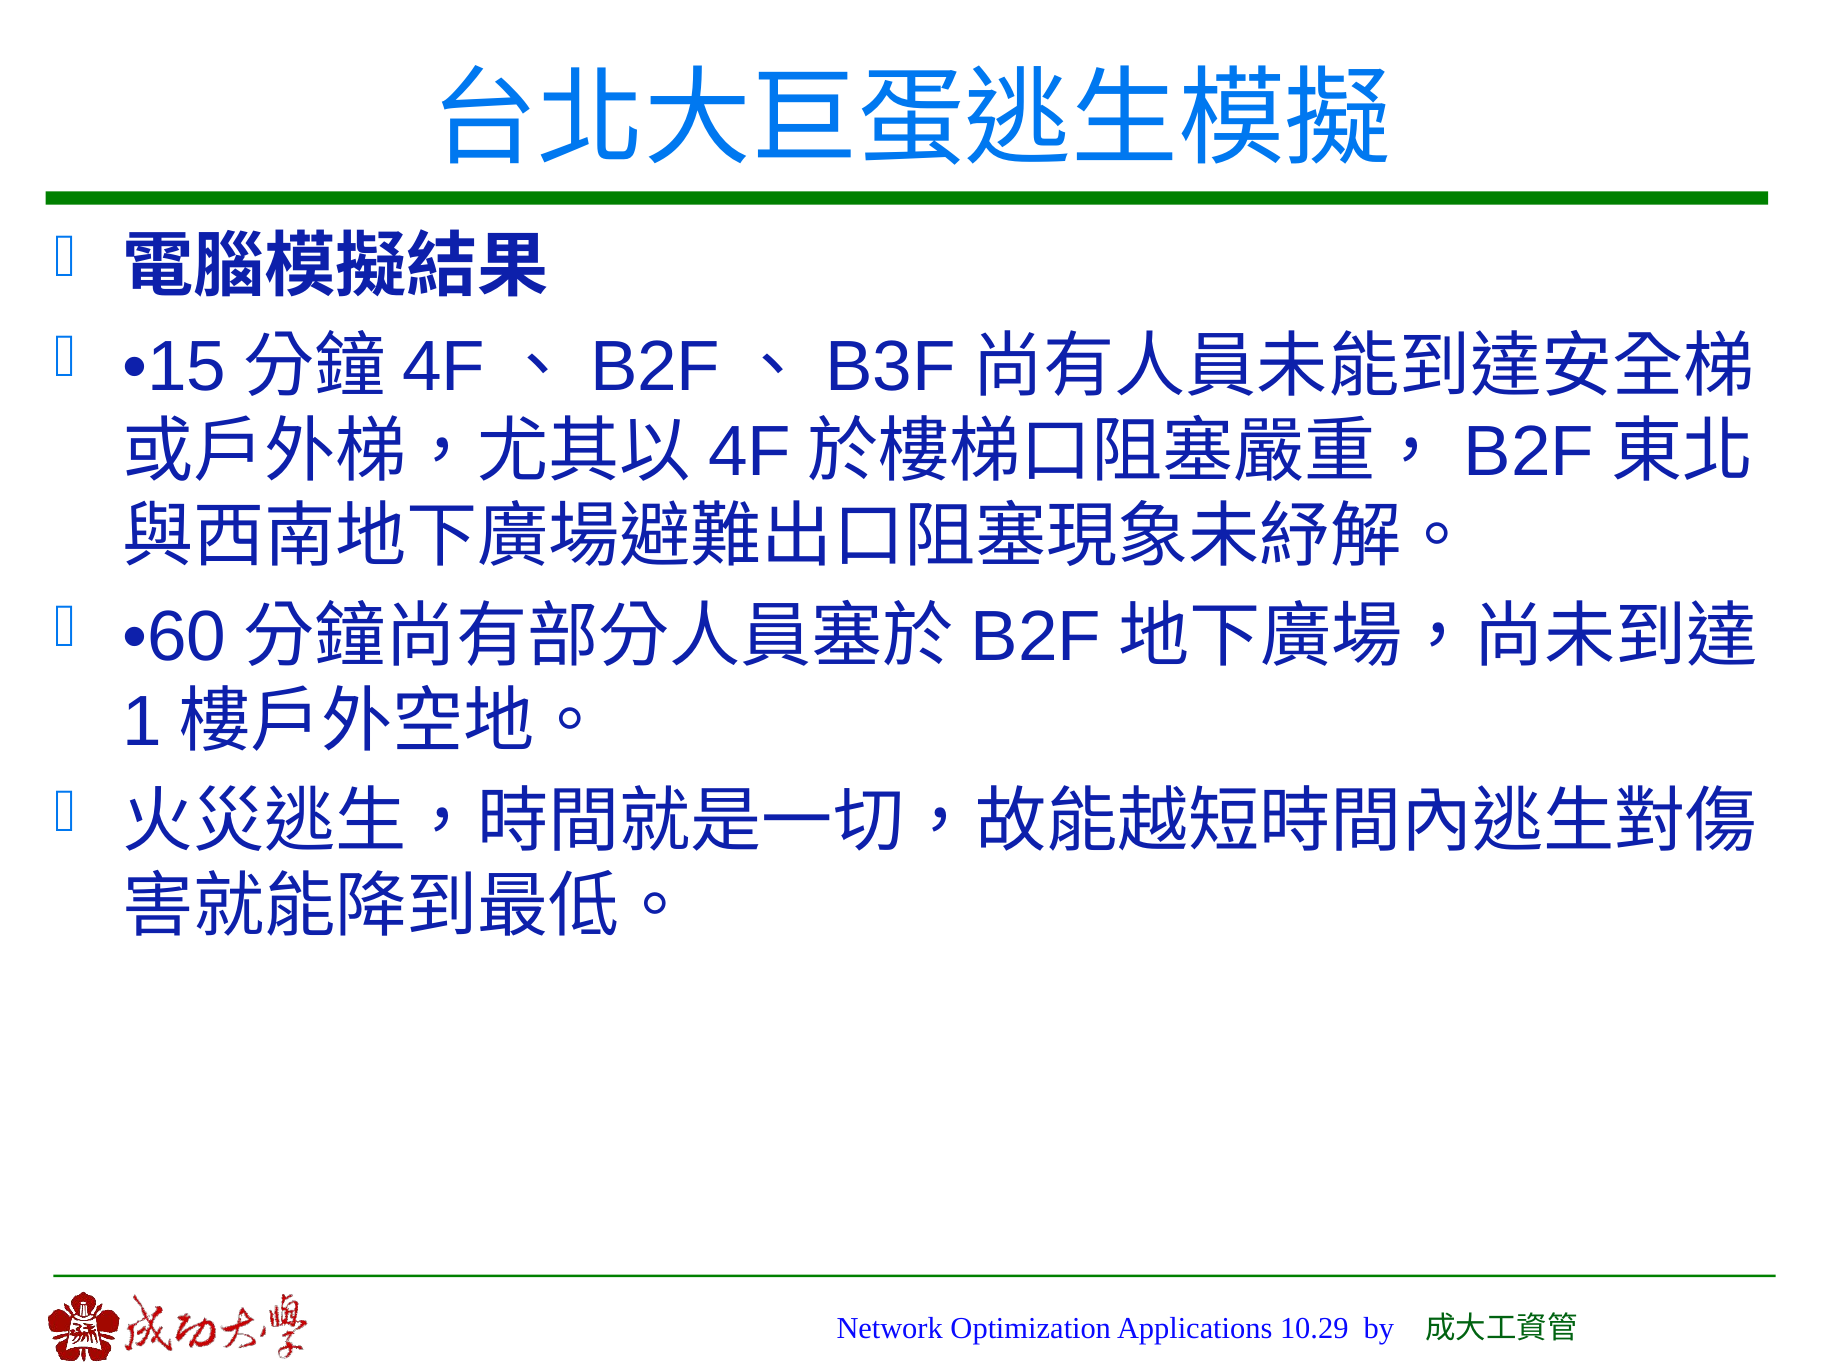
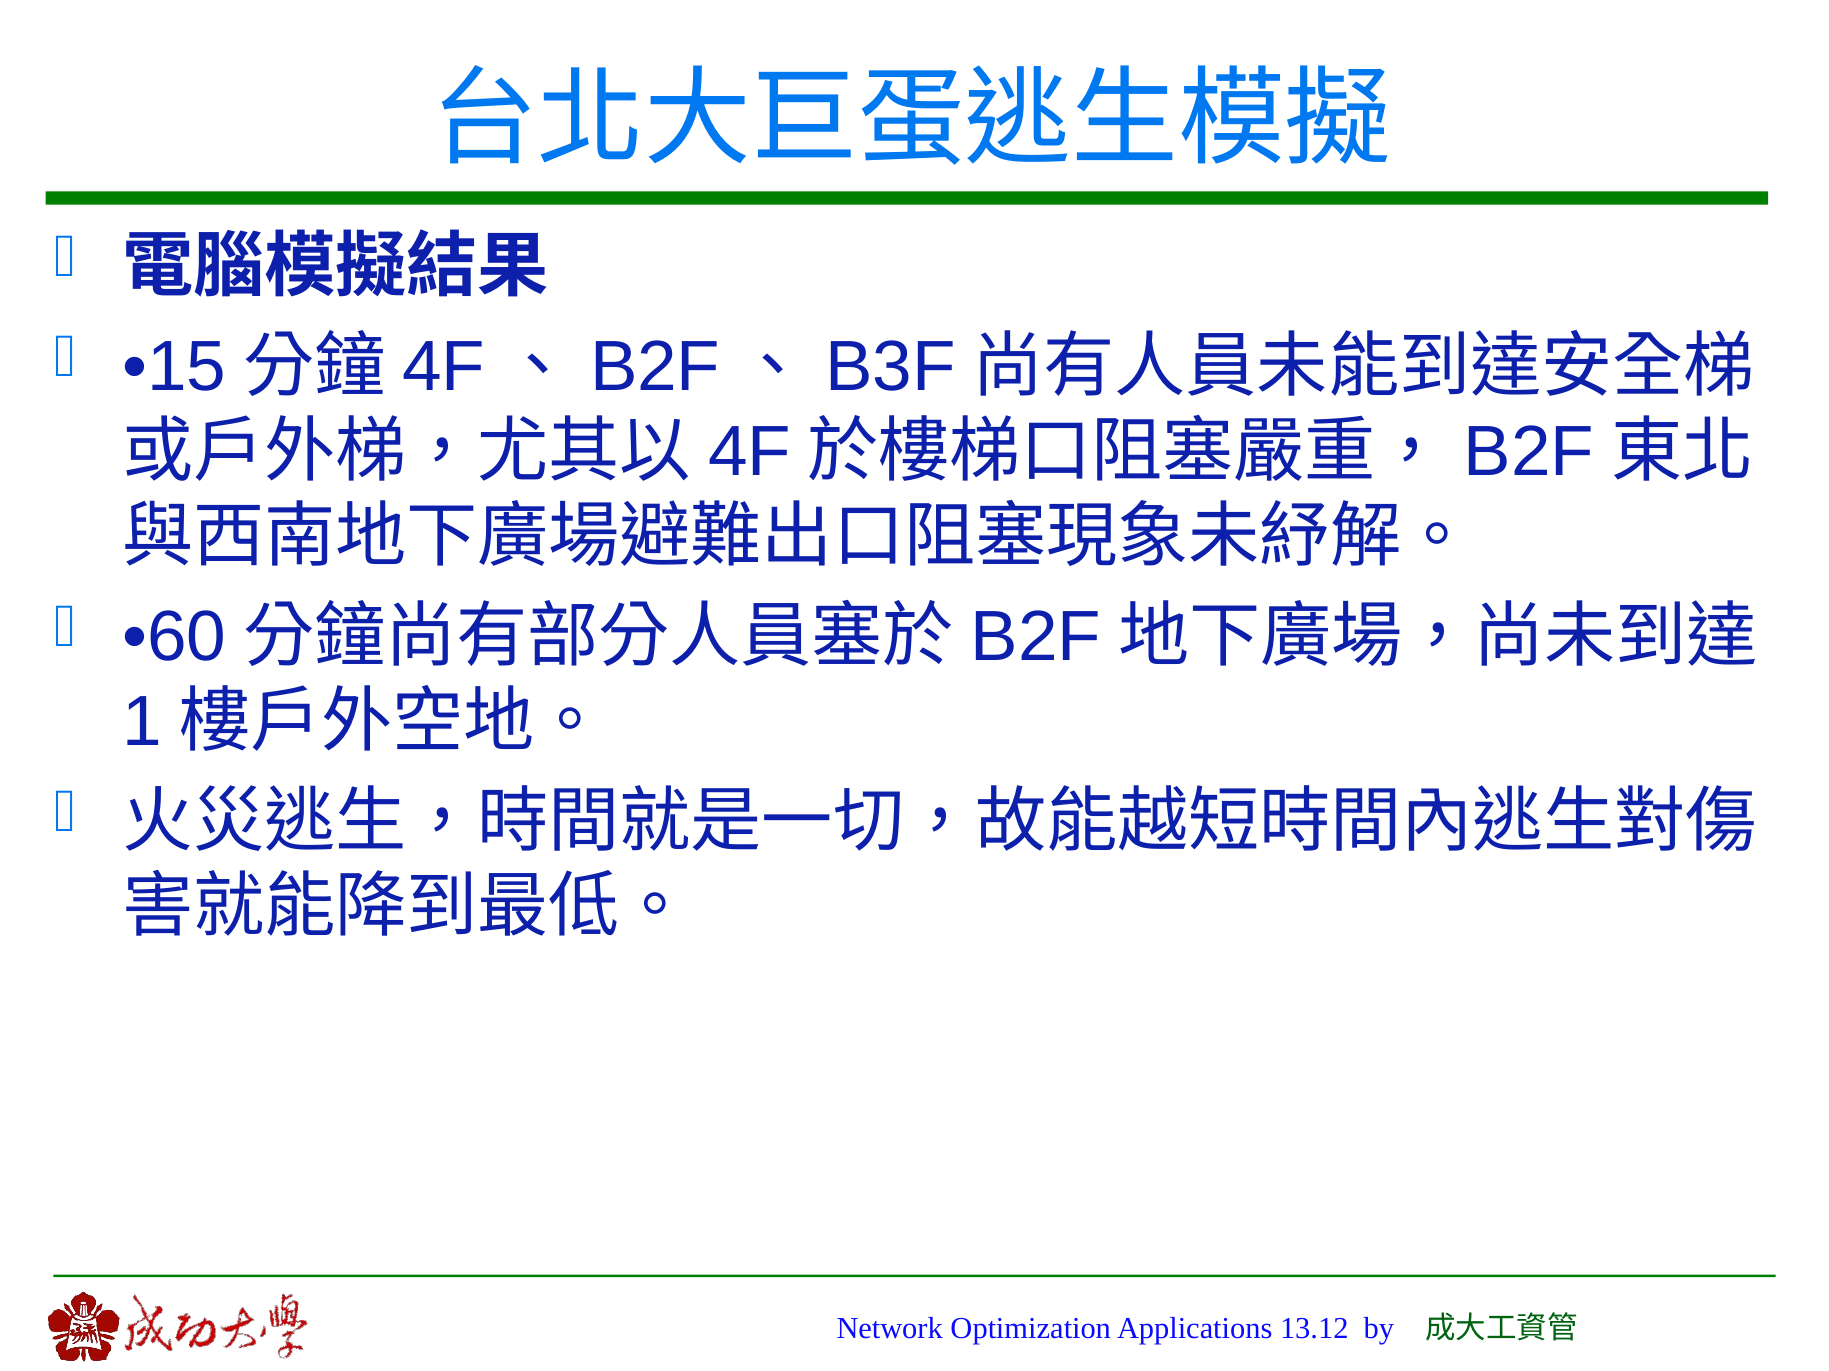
10.29: 10.29 -> 13.12 (1314, 1329)
